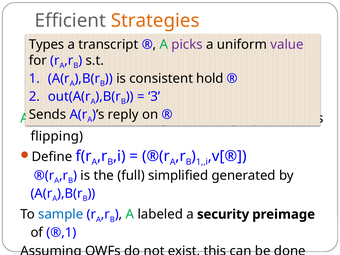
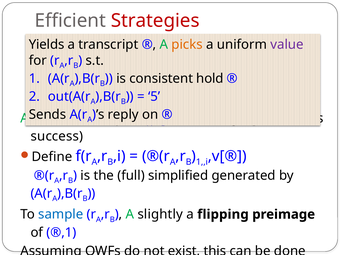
Strategies colour: orange -> red (155, 21)
Types: Types -> Yields (47, 45)
picks colour: purple -> orange (187, 45)
3: 3 -> 5 (154, 97)
flipping: flipping -> success (57, 136)
labeled: labeled -> slightly (160, 214)
security: security -> flipping (223, 214)
